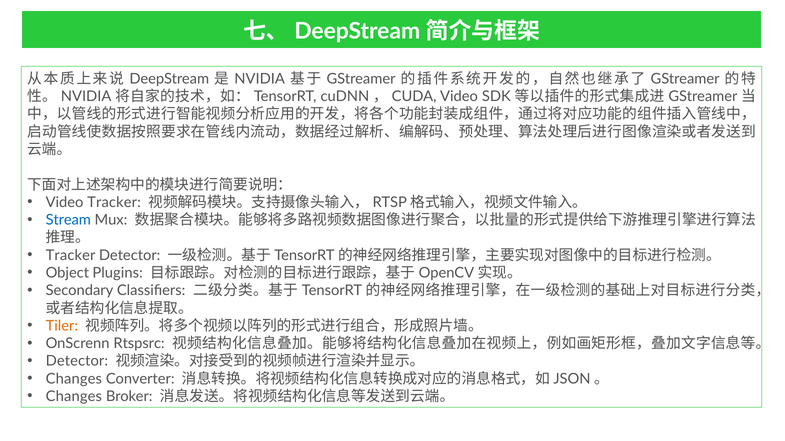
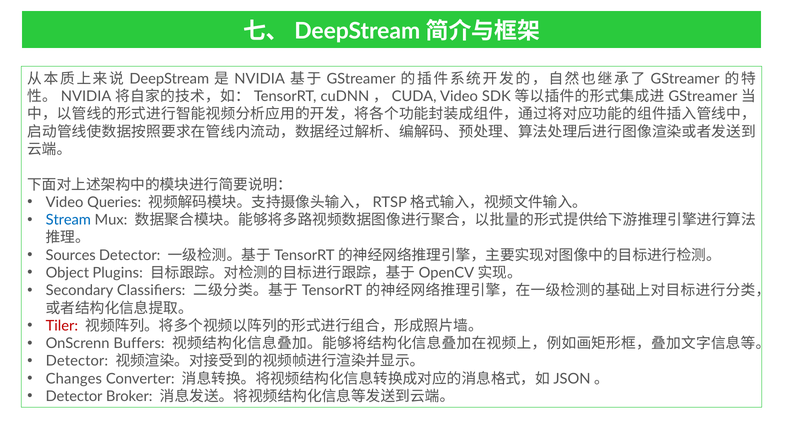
Video Tracker: Tracker -> Queries (114, 203)
Tracker: Tracker -> Sources (71, 256)
Tiler colour: orange -> red (62, 326)
Rtspsrc: Rtspsrc -> Buffers (139, 344)
Changes: Changes -> Detector (74, 397)
